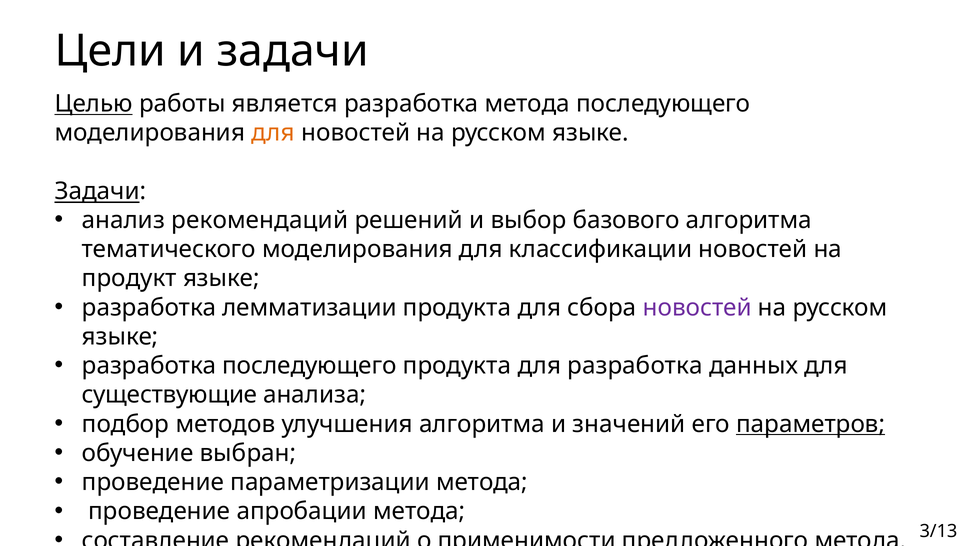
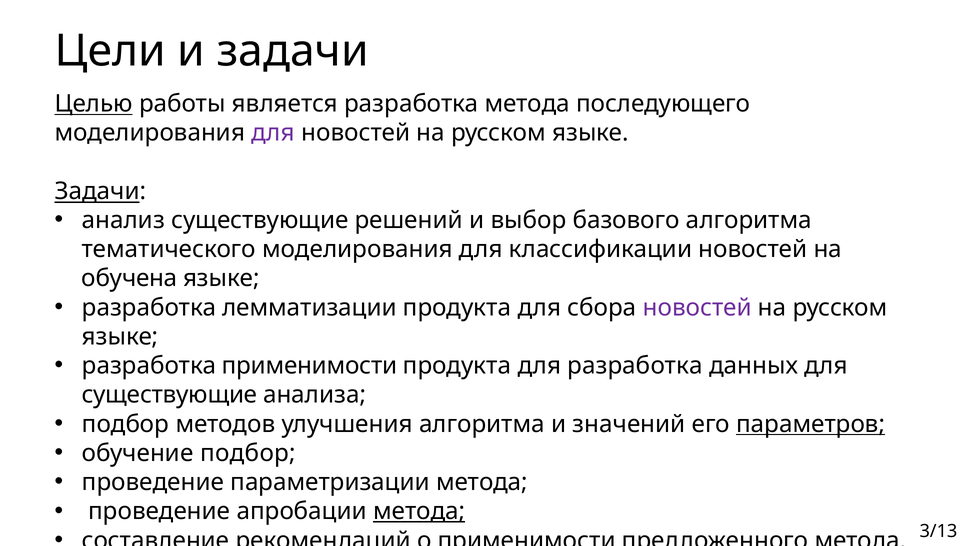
для colour: orange -> purple (273, 133)
анализ рекомендаций: рекомендаций -> существующие (260, 220)
продукт: продукт -> обучена (129, 279)
разработка последующего: последующего -> применимости (310, 366)
обучение выбран: выбран -> подбор (248, 453)
метода underline: none -> present (419, 512)
